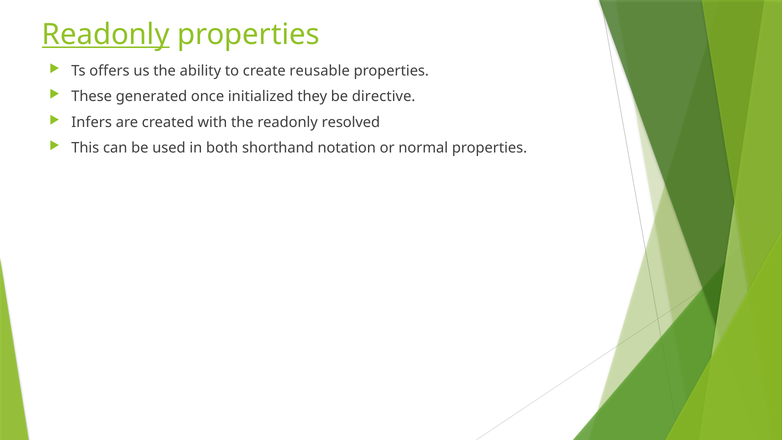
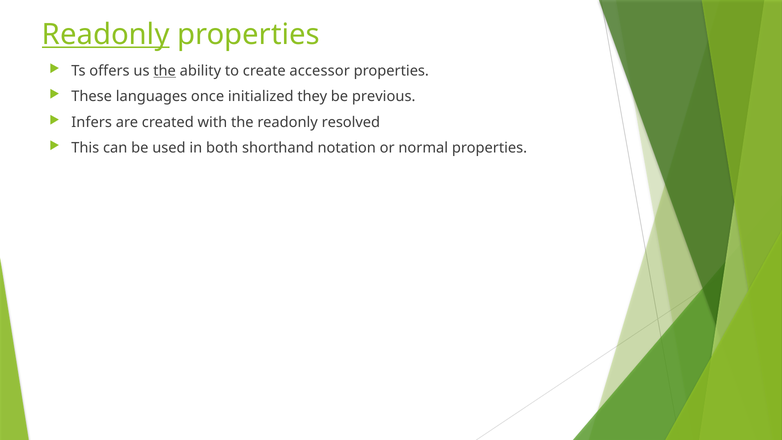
the underline: none -> present (165, 71)
reusable: reusable -> accessor (320, 71)
generated: generated -> languages (152, 97)
directive: directive -> previous (384, 97)
